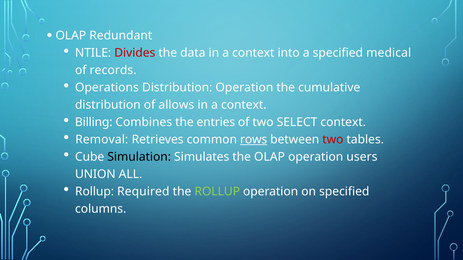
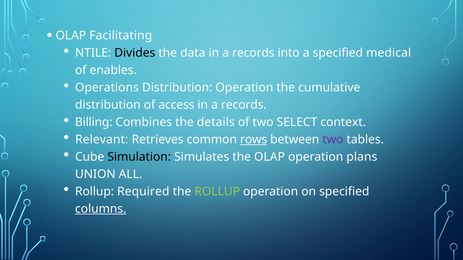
Redundant: Redundant -> Facilitating (121, 36)
Divides colour: red -> black (135, 53)
data in a context: context -> records (253, 53)
records: records -> enables (113, 70)
allows: allows -> access (176, 105)
context: context -> records (244, 105)
entries: entries -> details (216, 122)
Removal: Removal -> Relevant (102, 140)
two colour: red -> purple (333, 140)
users: users -> plans (362, 157)
columns underline: none -> present (101, 209)
